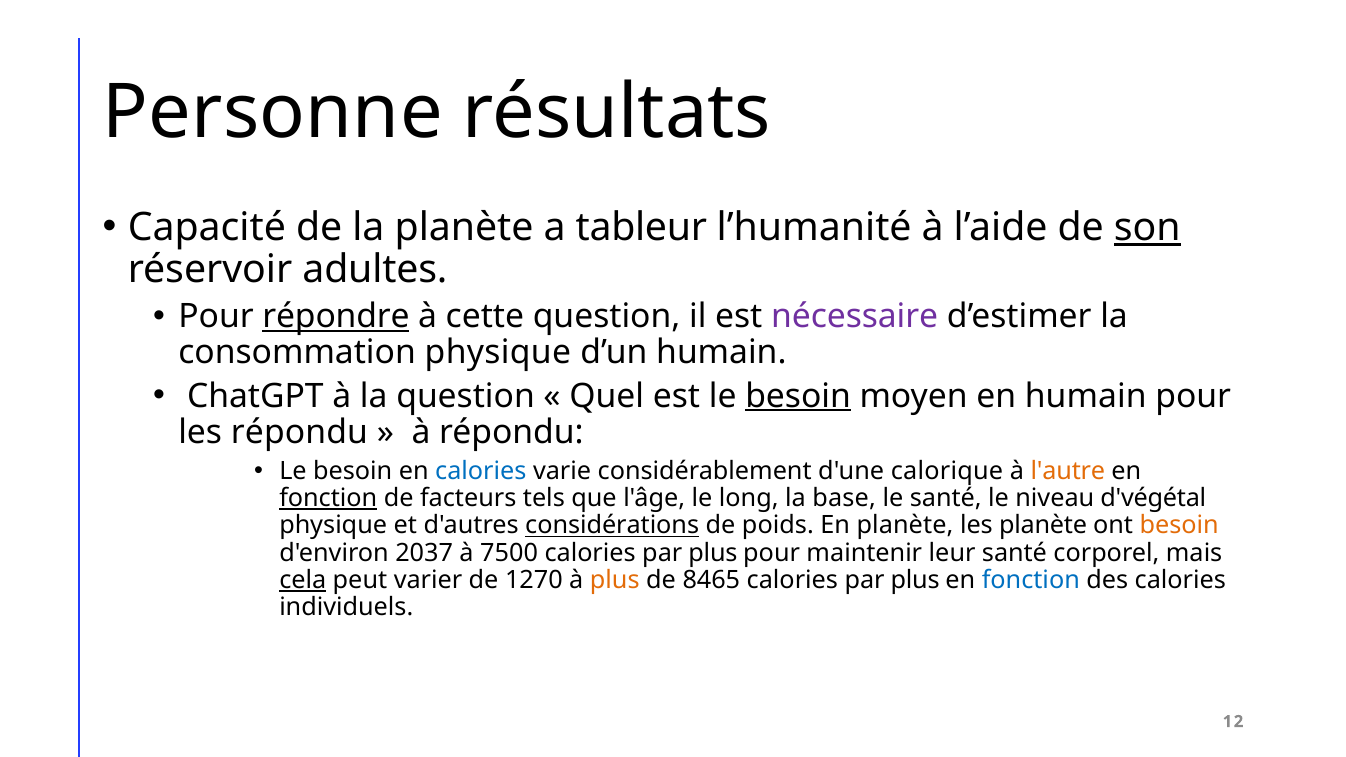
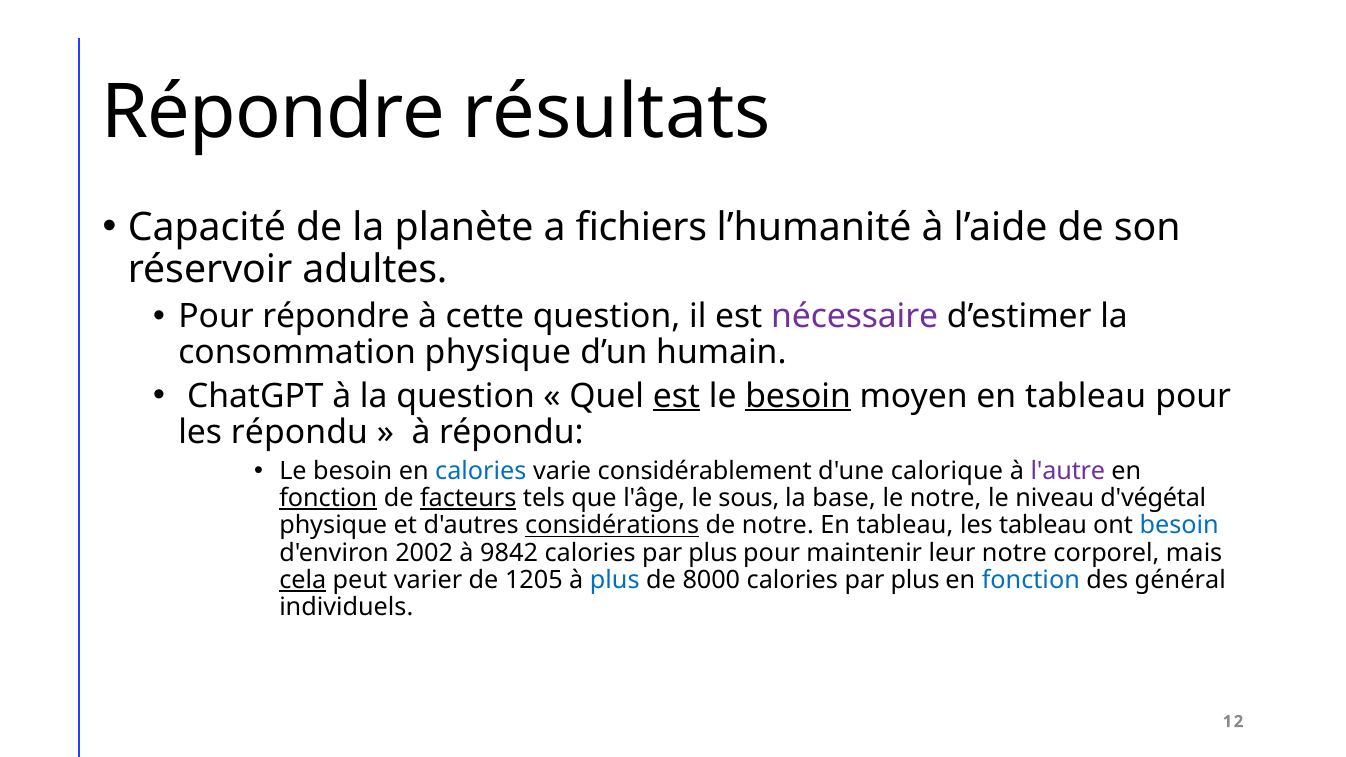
Personne: Personne -> Répondre (273, 113)
tableur: tableur -> fichiers (641, 228)
son underline: present -> none (1147, 228)
répondre underline: present -> none (336, 316)
est underline: none -> present (676, 396)
moyen en humain: humain -> tableau (1086, 396)
l'autre colour: orange -> purple (1068, 471)
facteurs underline: none -> present (468, 498)
long: long -> sous (749, 498)
le santé: santé -> notre (946, 498)
de poids: poids -> notre (778, 526)
planète: planète -> tableau (905, 526)
les planète: planète -> tableau (1043, 526)
besoin colour: orange -> blue (1179, 526)
2037: 2037 -> 2002 (424, 553)
7500: 7500 -> 9842 (509, 553)
leur santé: santé -> notre (1014, 553)
1270: 1270 -> 1205 (534, 580)
plus colour: orange -> blue (615, 580)
8465: 8465 -> 8000 (711, 580)
des calories: calories -> général (1180, 580)
